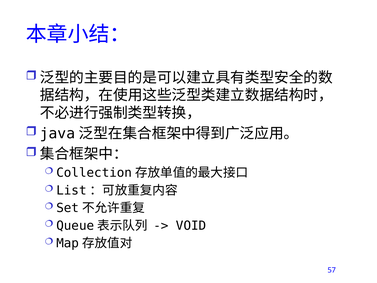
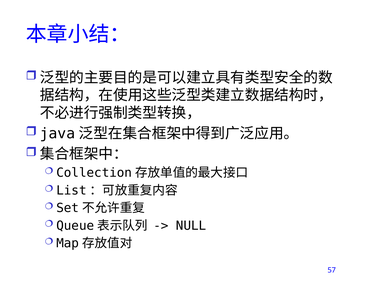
VOID: VOID -> NULL (191, 225)
